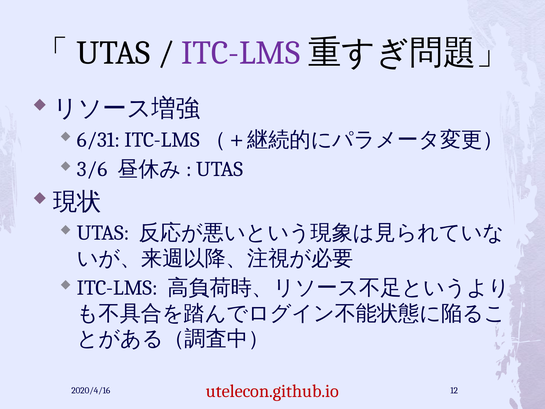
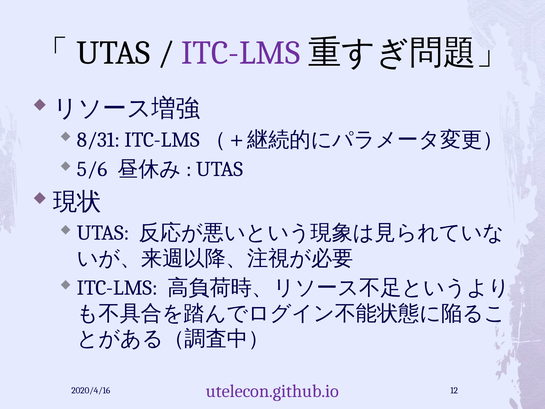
6/31: 6/31 -> 8/31 (99, 140)
3/6: 3/6 -> 5/6 (92, 169)
utelecon.github.io colour: red -> purple (272, 391)
